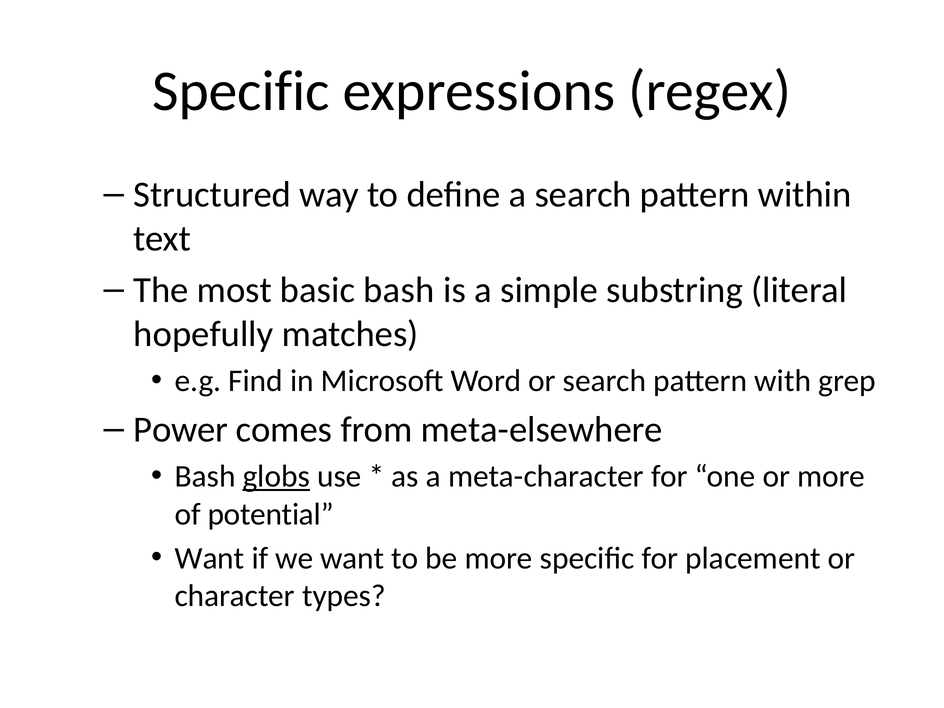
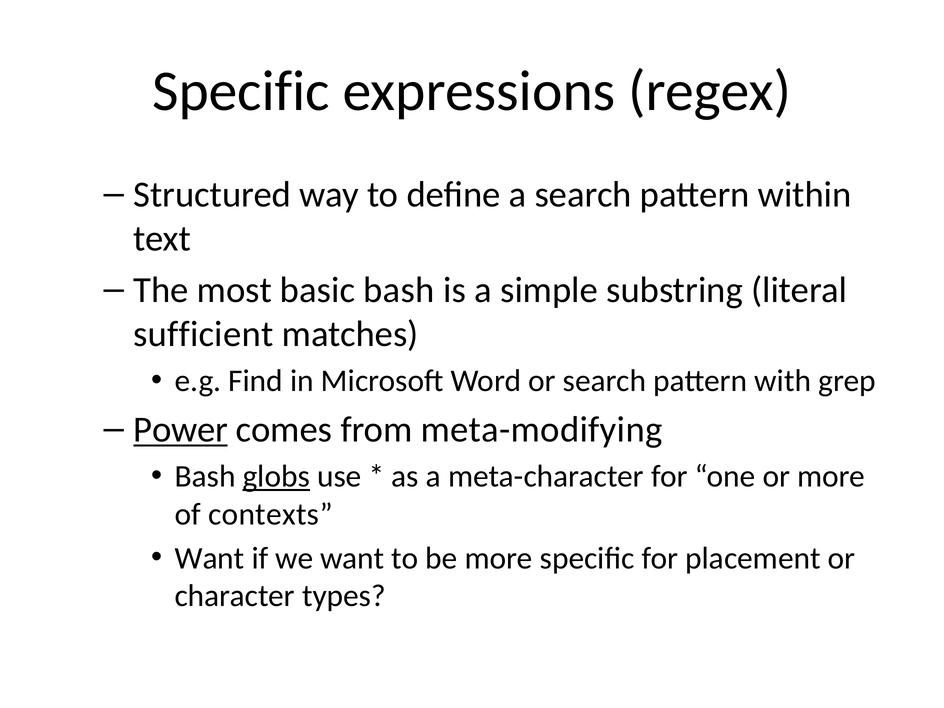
hopefully: hopefully -> sufficient (203, 334)
Power underline: none -> present (181, 430)
meta-elsewhere: meta-elsewhere -> meta-modifying (542, 430)
potential: potential -> contexts (270, 514)
